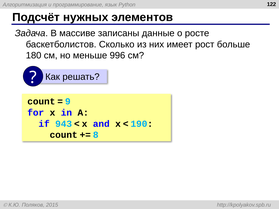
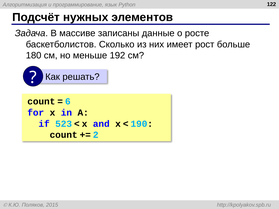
996: 996 -> 192 (117, 56)
9: 9 -> 6 (68, 102)
943: 943 -> 523 (64, 124)
8: 8 -> 2 (96, 135)
